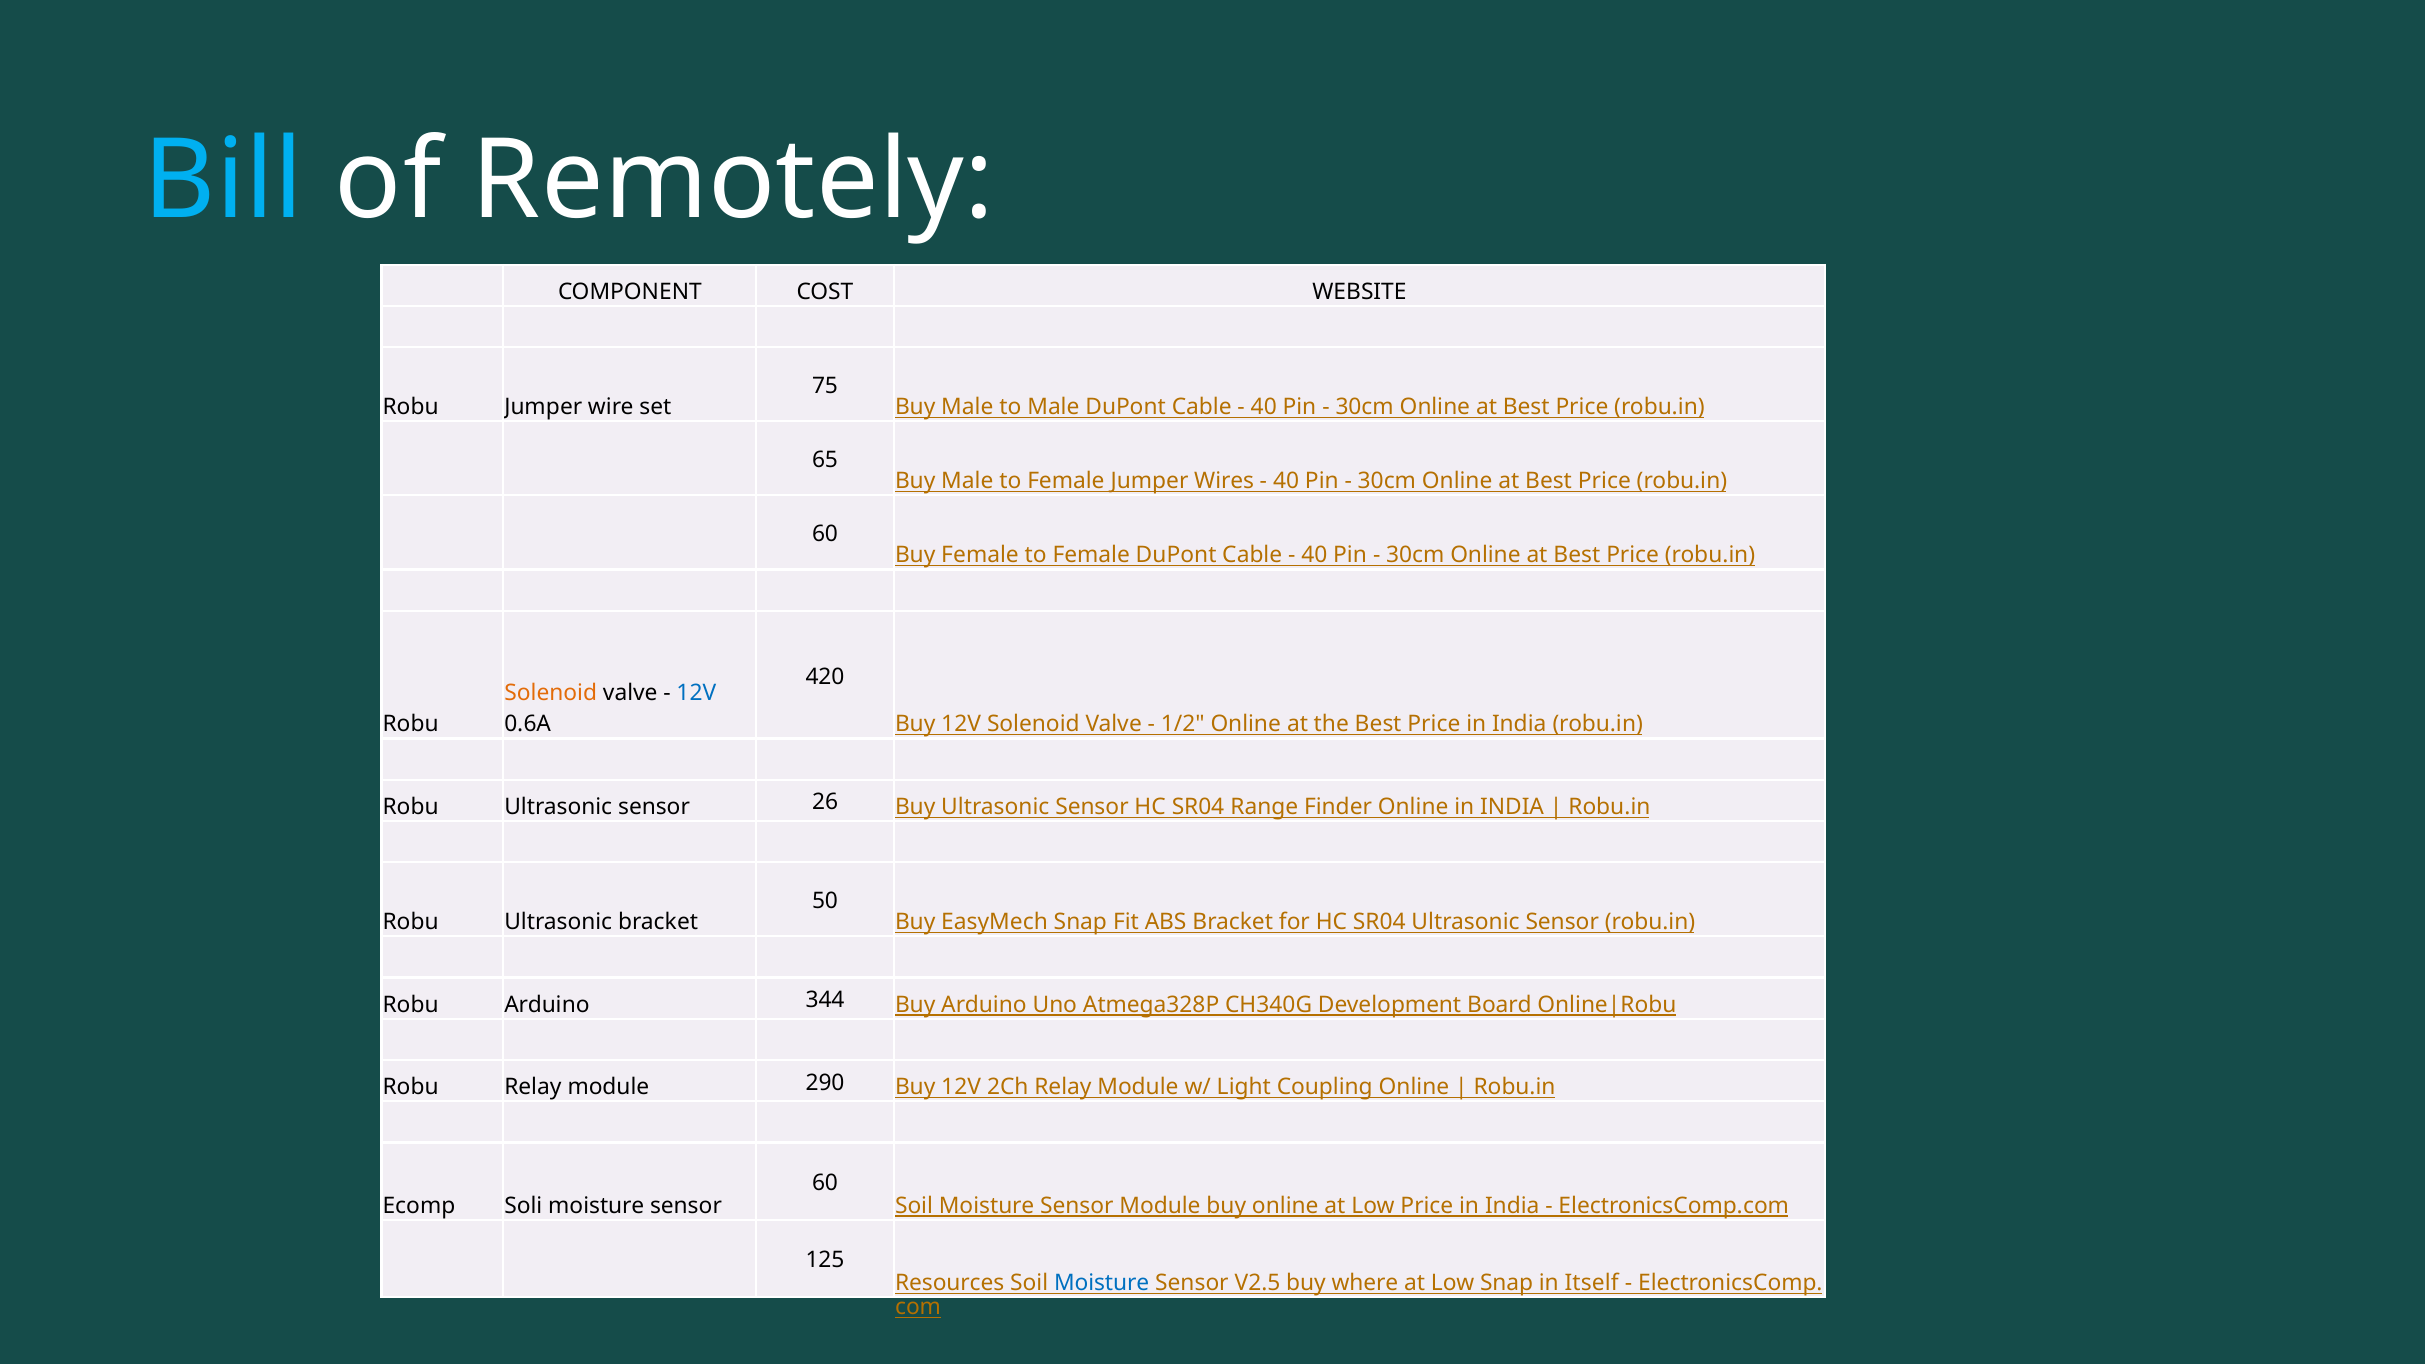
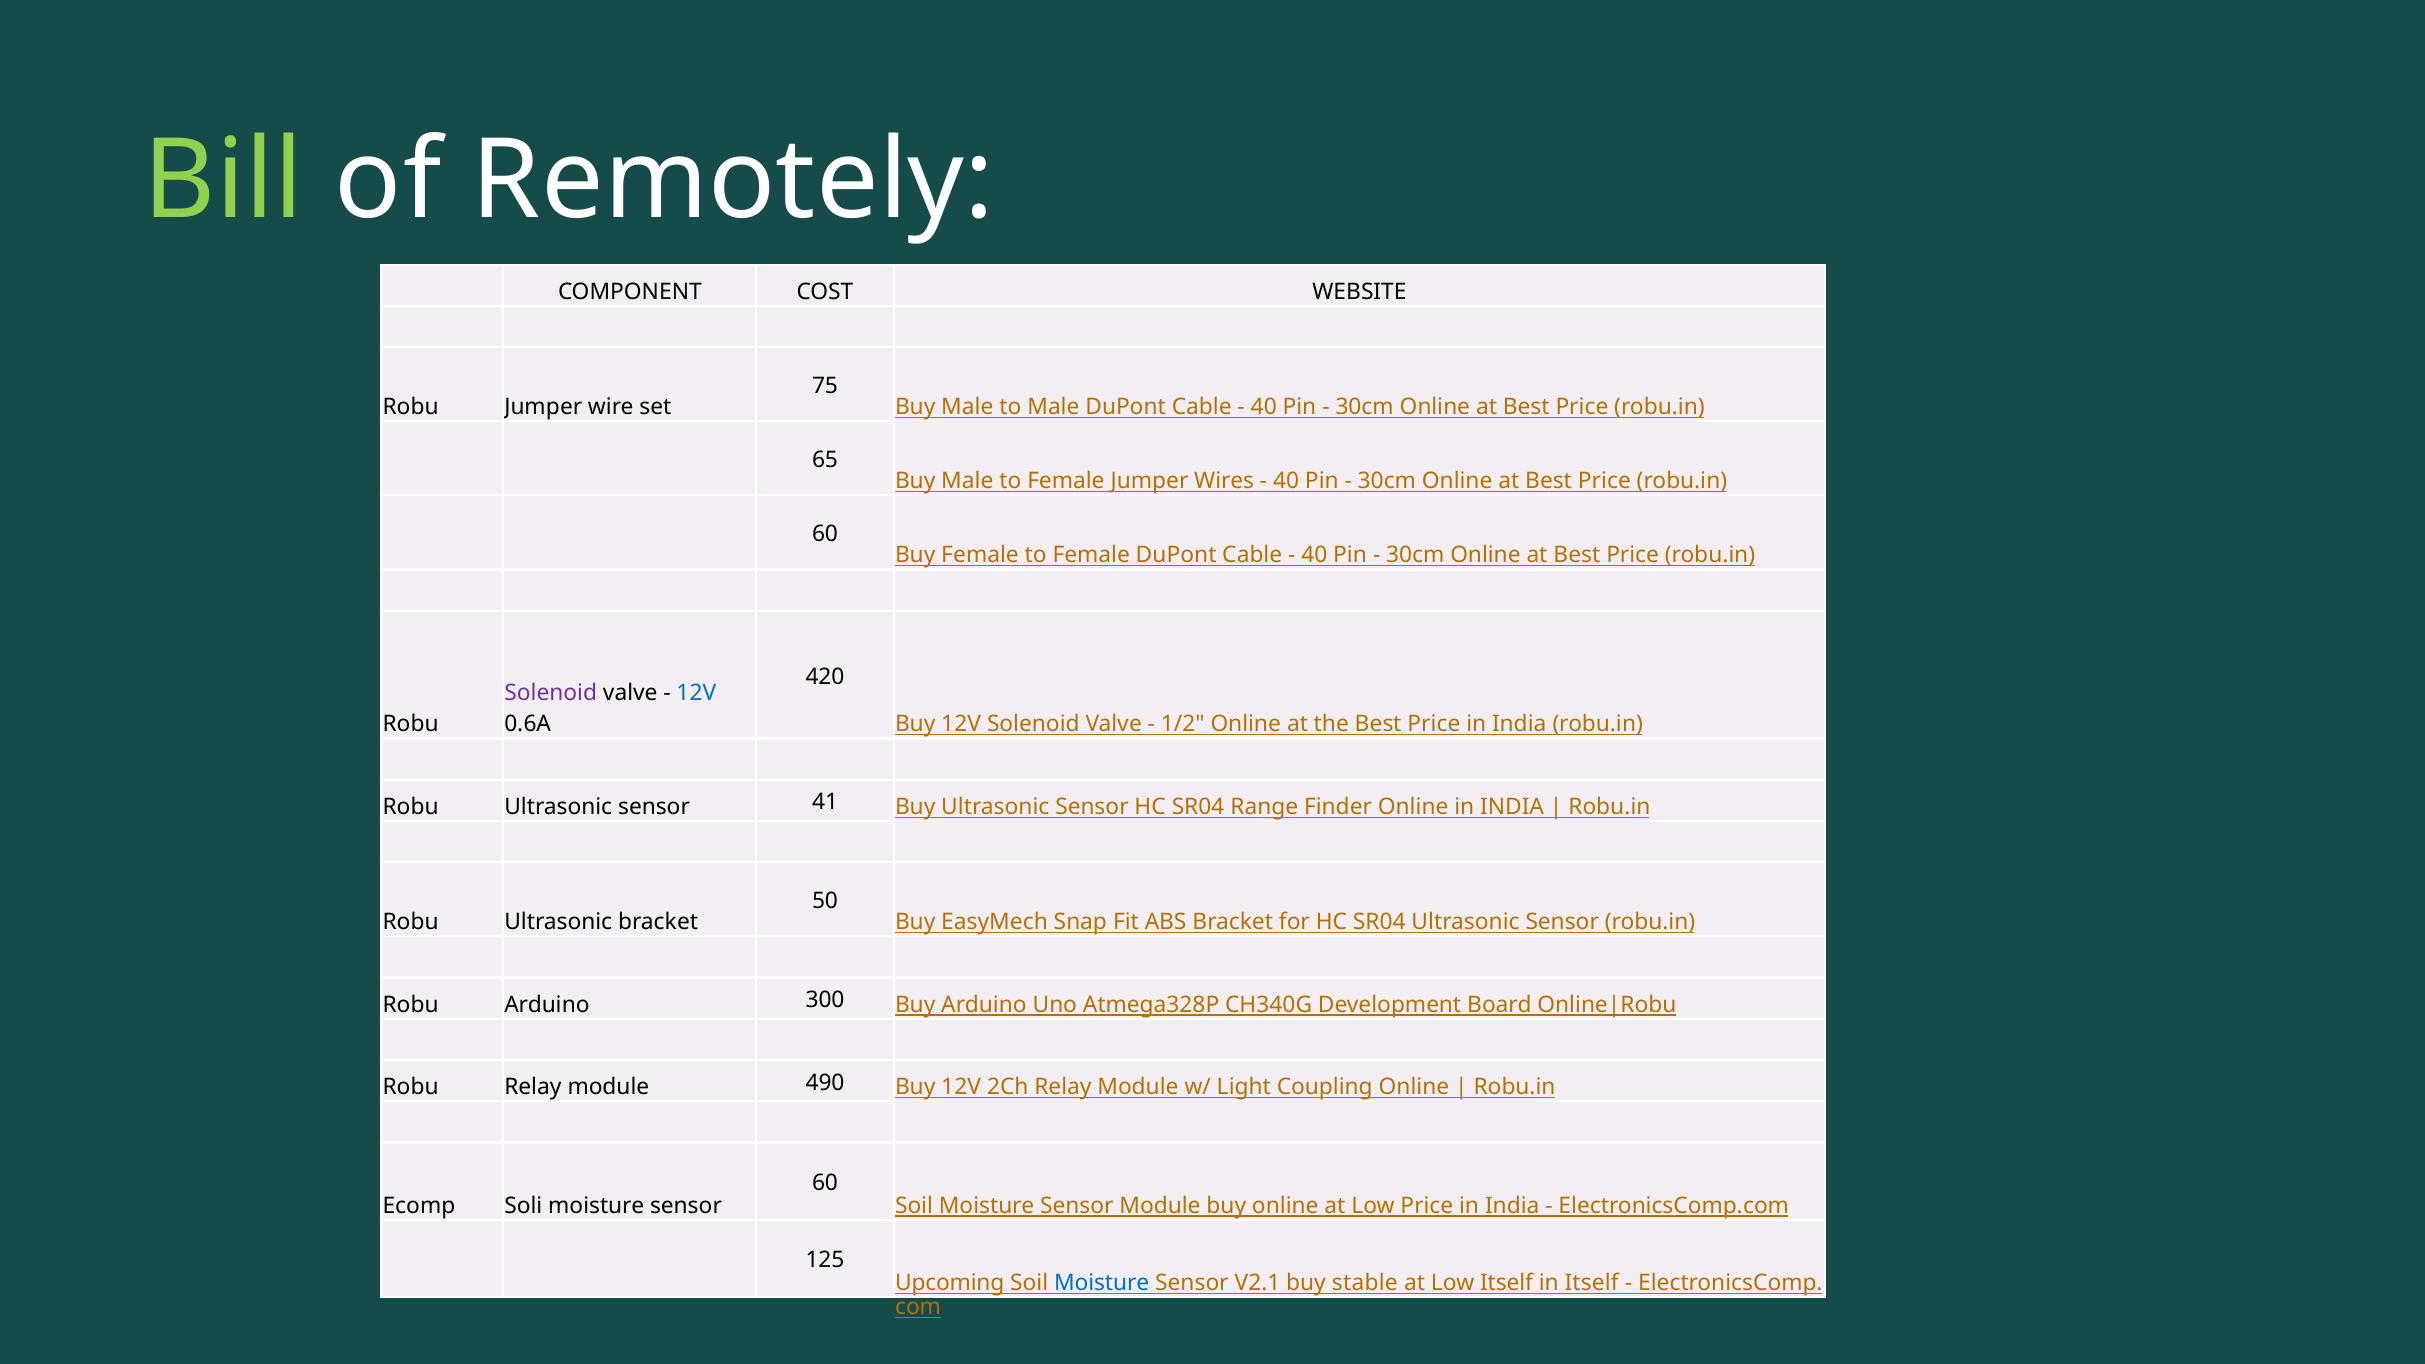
Bill colour: light blue -> light green (223, 180)
Solenoid colour: orange -> purple (551, 693)
26: 26 -> 41 (825, 802)
344: 344 -> 300 (825, 1000)
290: 290 -> 490 (825, 1083)
Resources: Resources -> Upcoming (950, 1283)
V2.5: V2.5 -> V2.1 (1257, 1283)
where: where -> stable (1365, 1283)
Low Snap: Snap -> Itself (1506, 1283)
